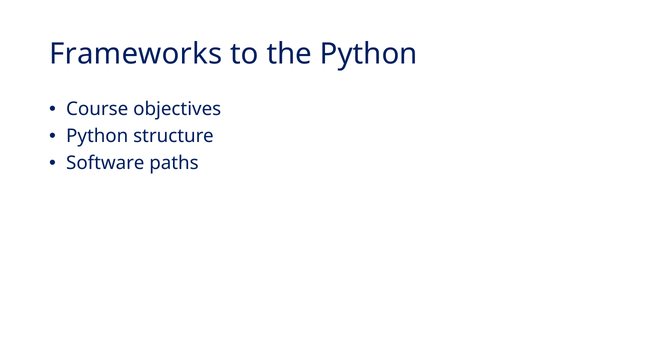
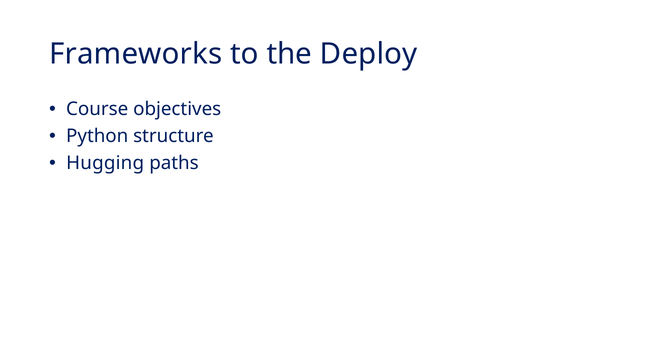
the Python: Python -> Deploy (369, 54)
Software: Software -> Hugging (105, 163)
